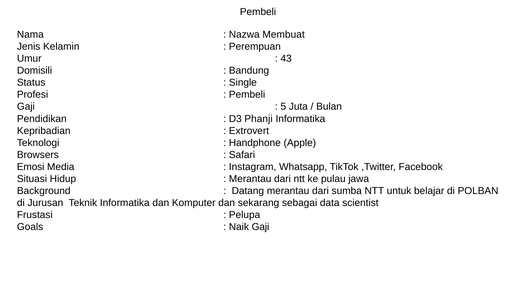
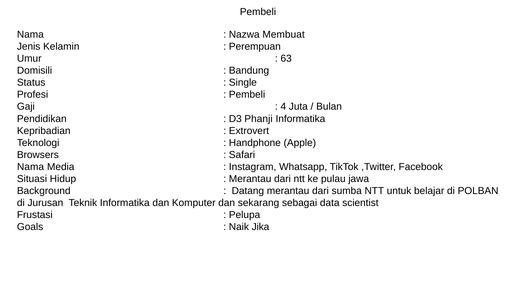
43: 43 -> 63 (286, 59)
5: 5 -> 4 (283, 107)
Emosi: Emosi -> Nama (31, 167)
Naik Gaji: Gaji -> Jika (260, 227)
